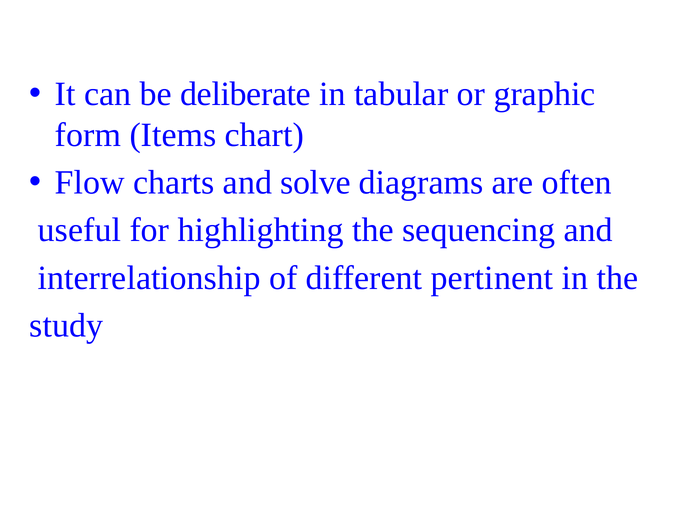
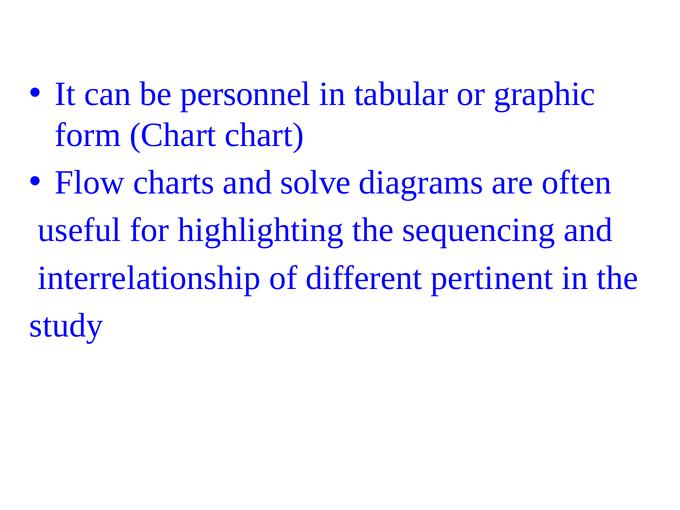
deliberate: deliberate -> personnel (246, 94)
form Items: Items -> Chart (173, 135)
